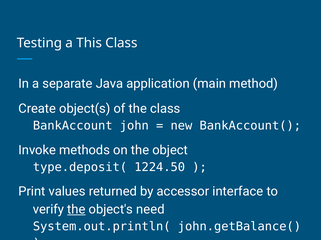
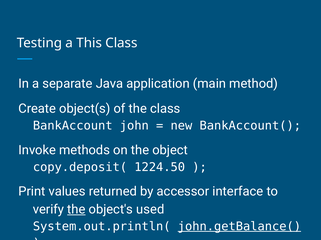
type.deposit(: type.deposit( -> copy.deposit( (80, 168)
need: need -> used (150, 210)
john.getBalance( underline: none -> present (239, 227)
